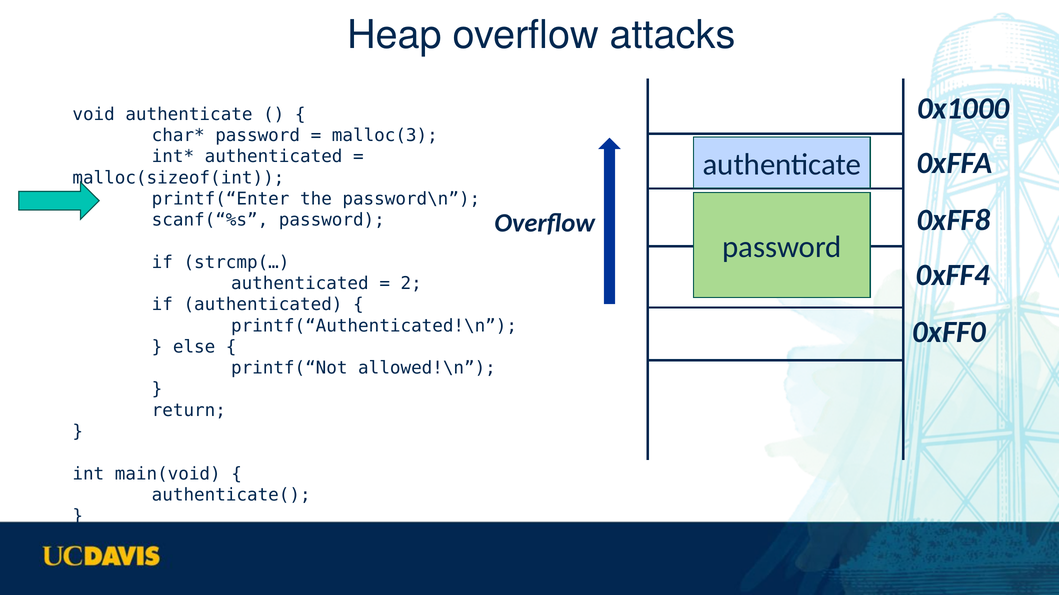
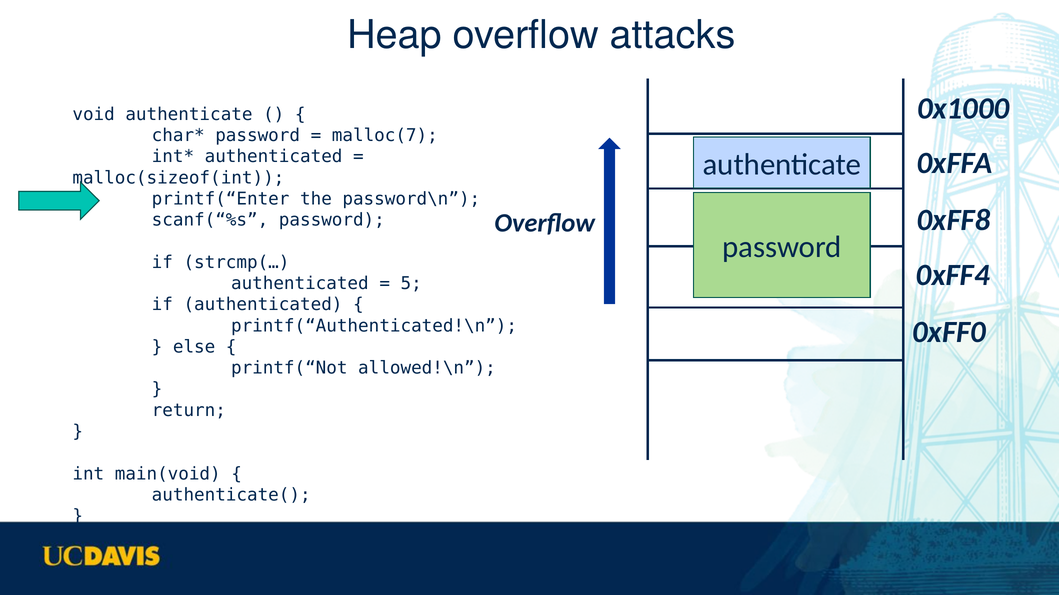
malloc(3: malloc(3 -> malloc(7 (385, 136)
2: 2 -> 5 (411, 284)
